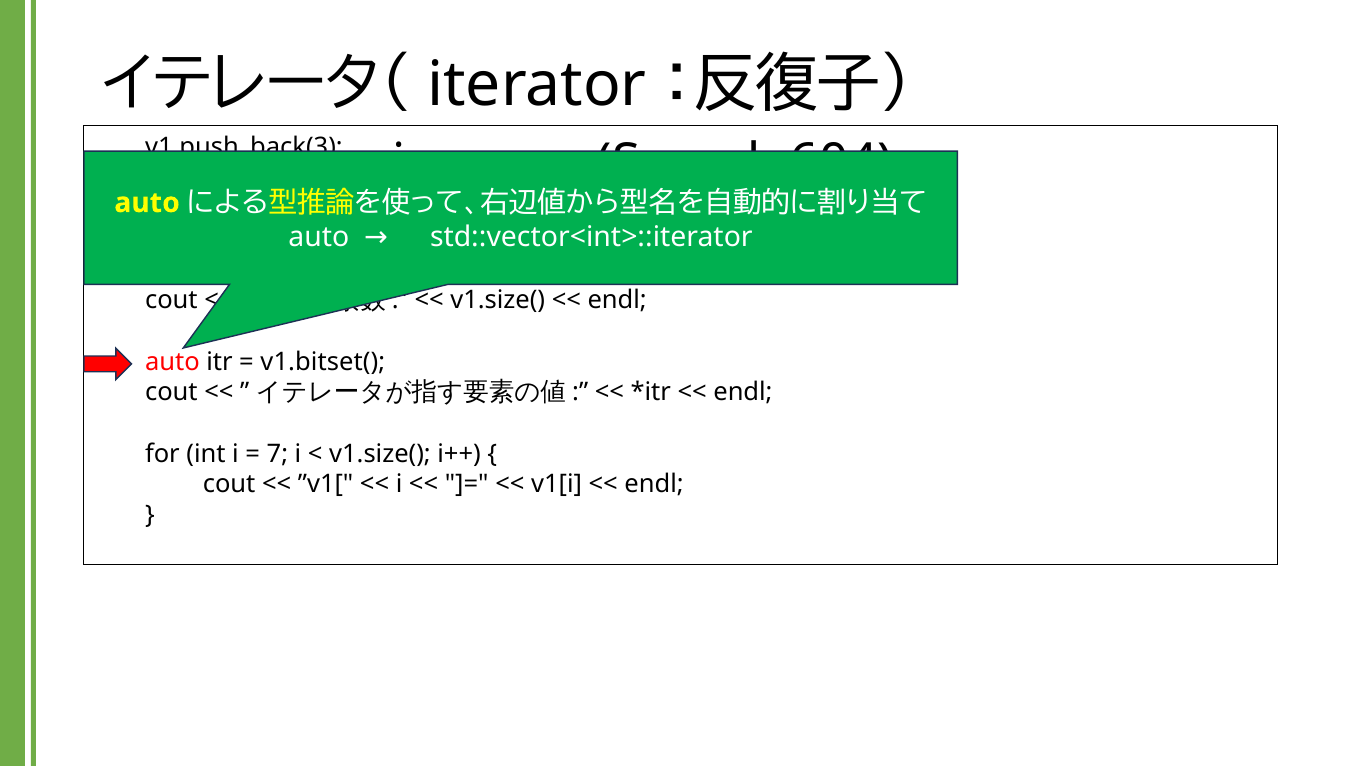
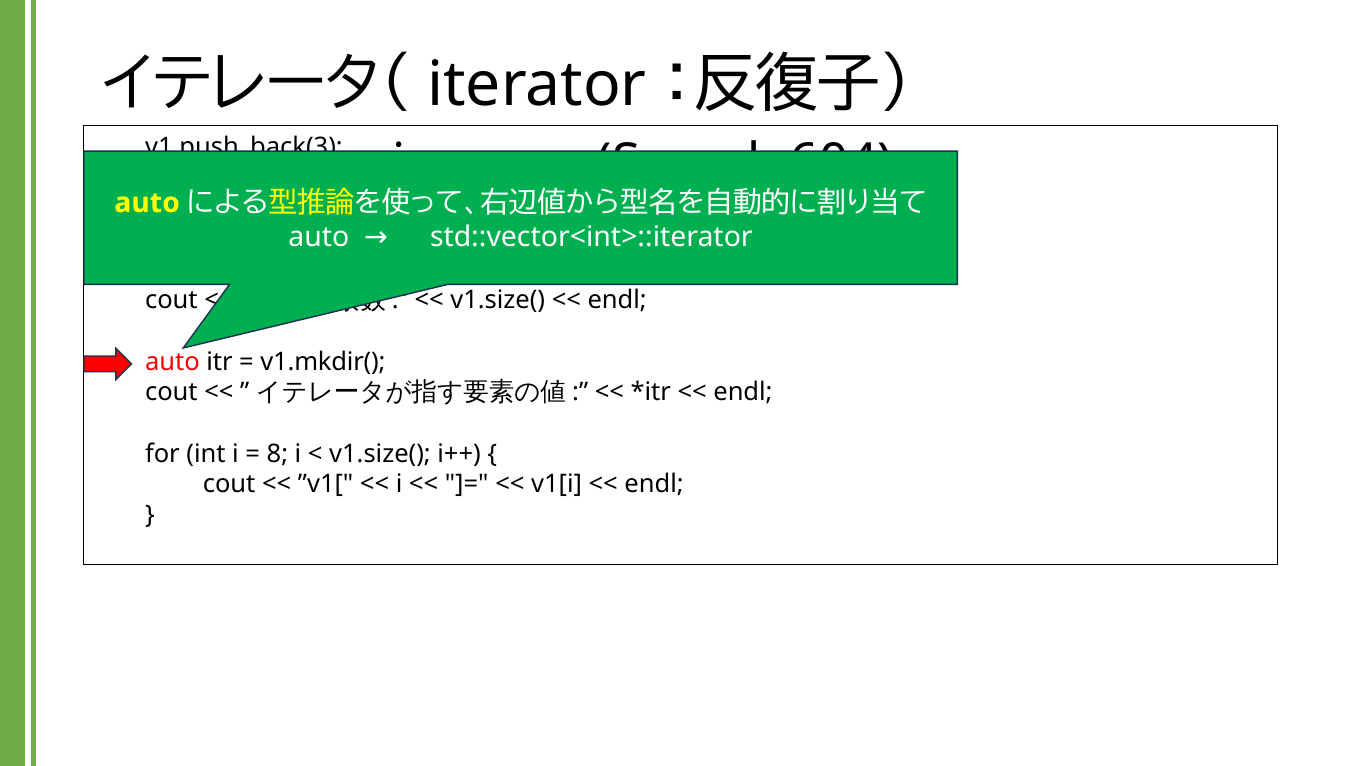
v1.bitset(: v1.bitset( -> v1.mkdir( (323, 362)
7: 7 -> 8 (277, 454)
